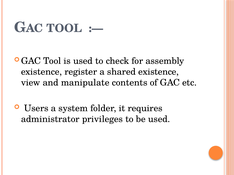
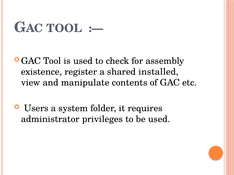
shared existence: existence -> installed (158, 72)
